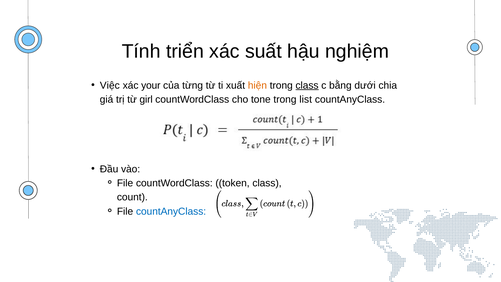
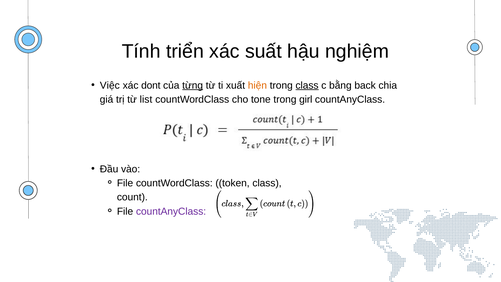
your: your -> dont (151, 85)
từng underline: none -> present (193, 85)
dưới: dưới -> back (365, 85)
girl: girl -> list (146, 99)
list: list -> girl (306, 99)
countAnyClass colour: blue -> purple (171, 211)
